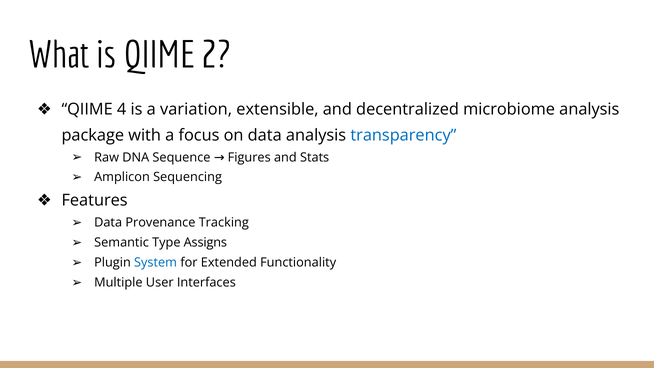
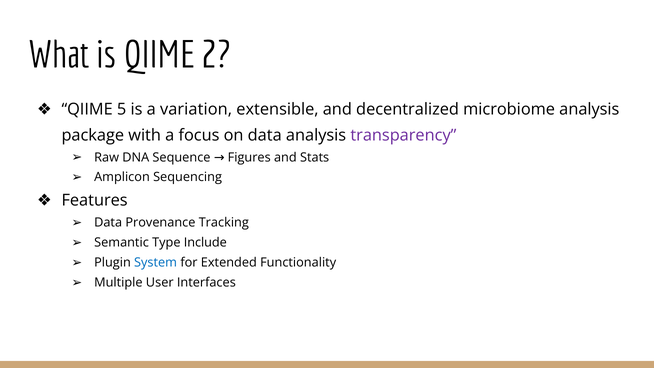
4: 4 -> 5 (122, 110)
transparency colour: blue -> purple (403, 135)
Assigns: Assigns -> Include (205, 243)
